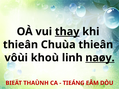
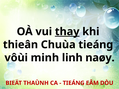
Chuùa thieân: thieân -> tieáng (96, 45)
khoù: khoù -> minh (45, 58)
naøy underline: present -> none (100, 58)
